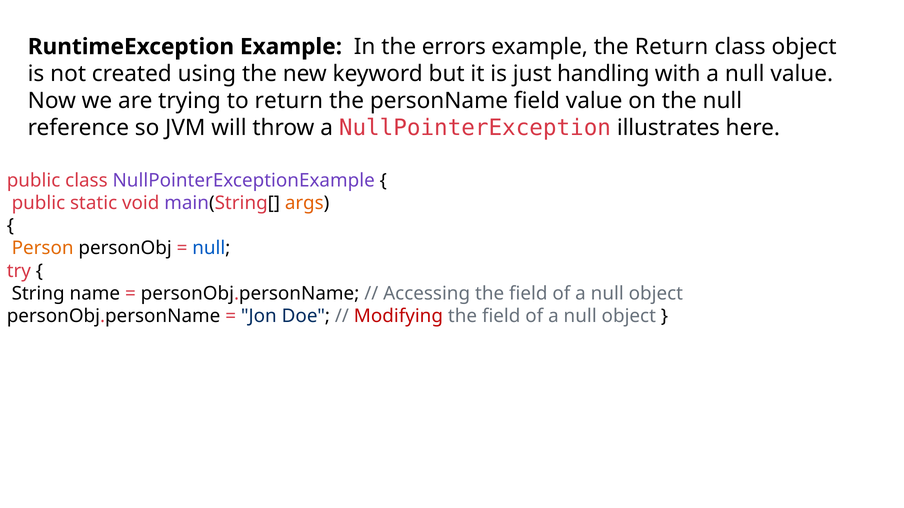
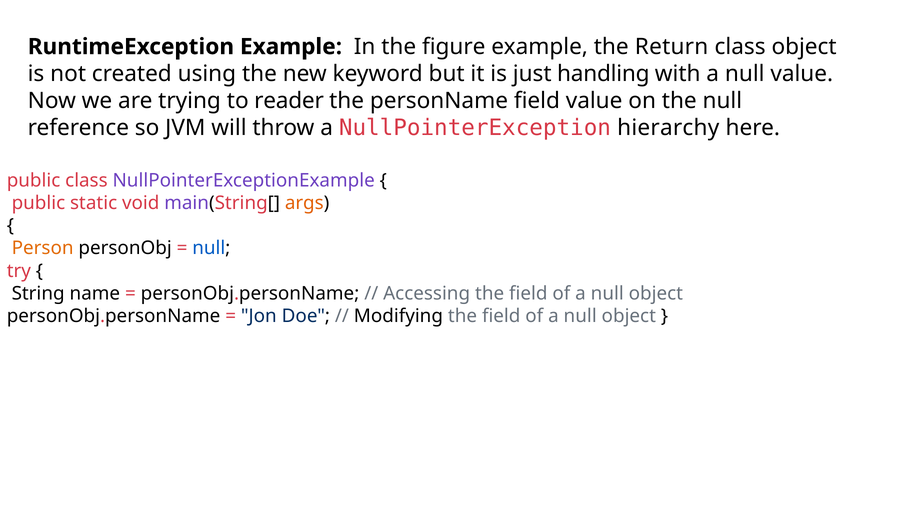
errors: errors -> figure (454, 47)
to return: return -> reader (289, 101)
illustrates: illustrates -> hierarchy (668, 128)
Modifying colour: red -> black (398, 316)
